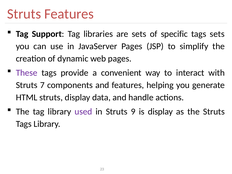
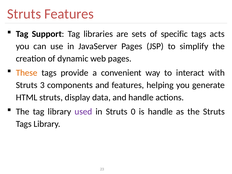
tags sets: sets -> acts (217, 34)
These colour: purple -> orange (27, 73)
7: 7 -> 3 (42, 85)
9: 9 -> 0 (133, 112)
is display: display -> handle (160, 112)
